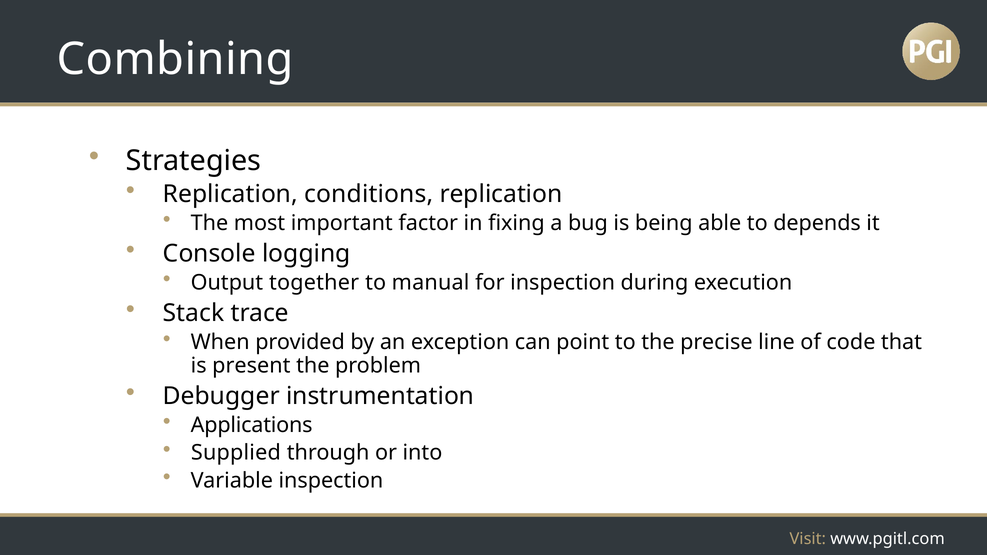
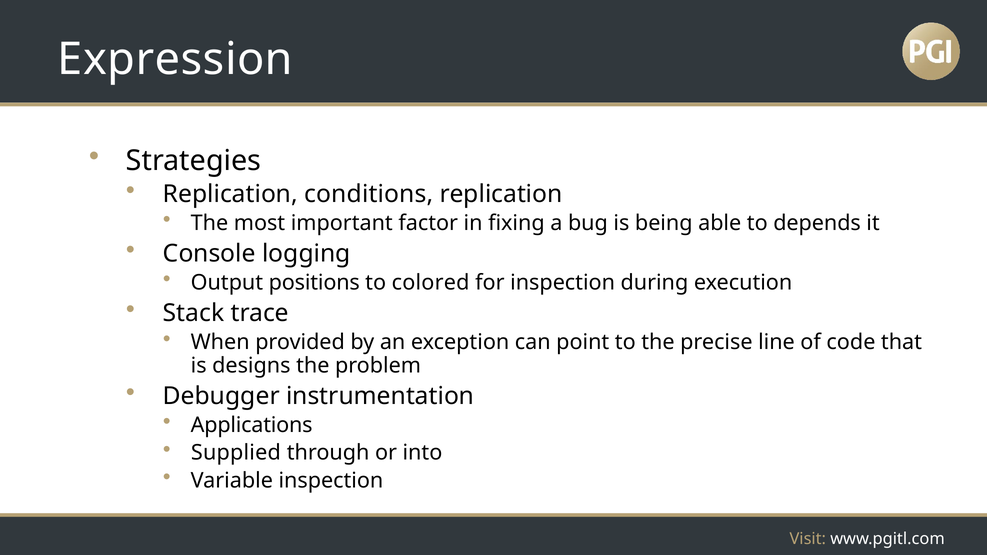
Combining: Combining -> Expression (175, 60)
together: together -> positions (314, 283)
manual: manual -> colored (431, 283)
present: present -> designs (251, 366)
